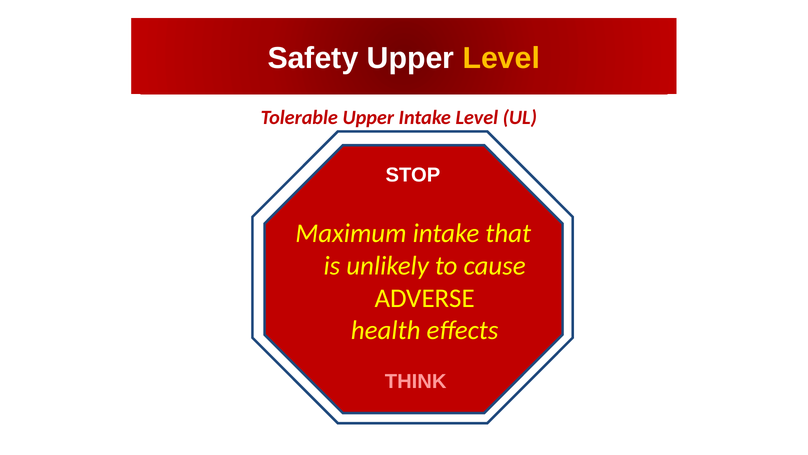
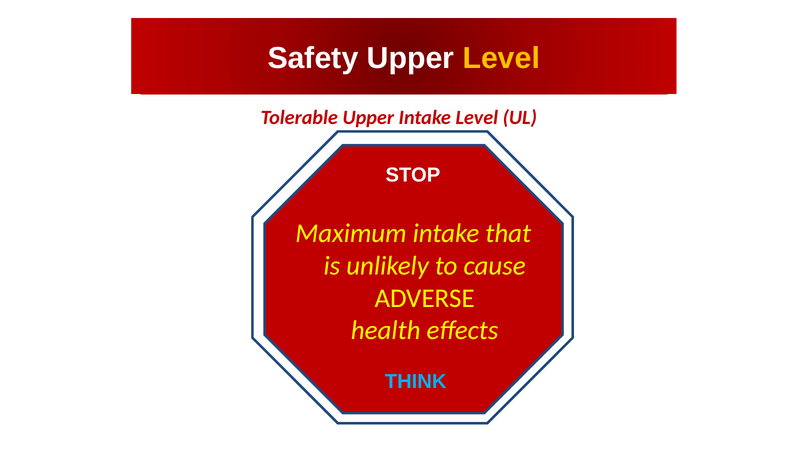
THINK colour: pink -> light blue (416, 381)
